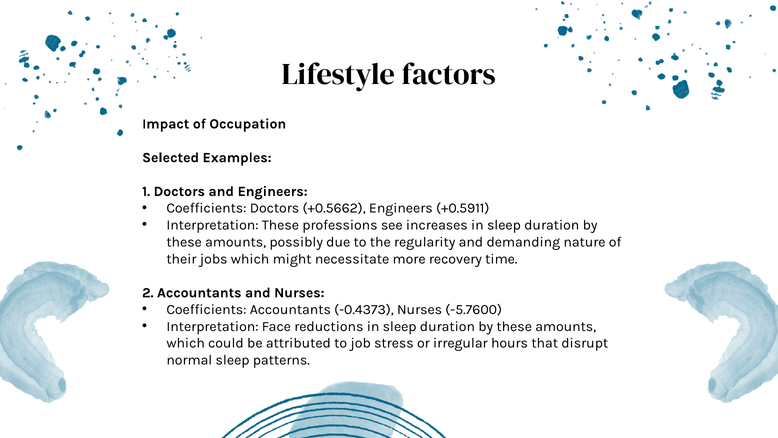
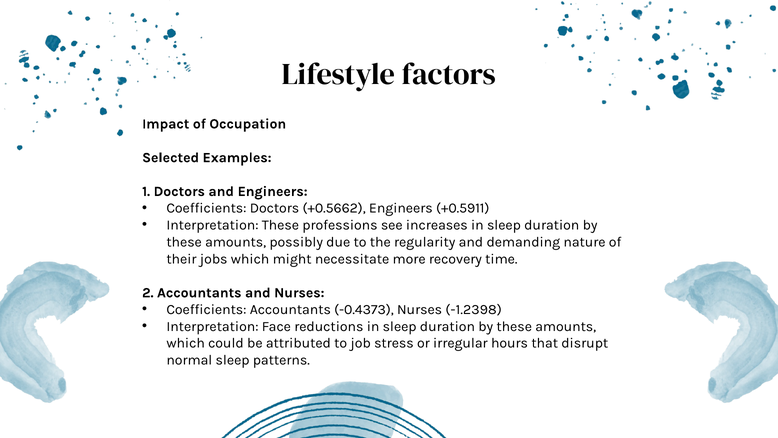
-5.7600: -5.7600 -> -1.2398 (474, 309)
